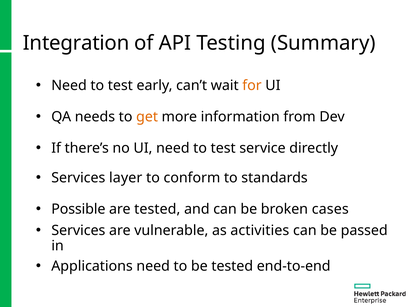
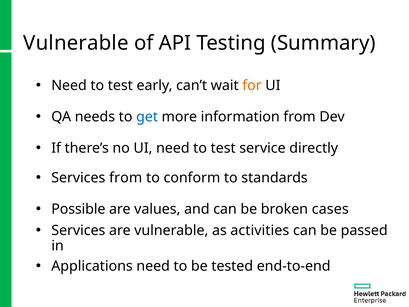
Integration: Integration -> Vulnerable (76, 43)
get colour: orange -> blue (147, 117)
Services layer: layer -> from (126, 178)
are tested: tested -> values (157, 209)
